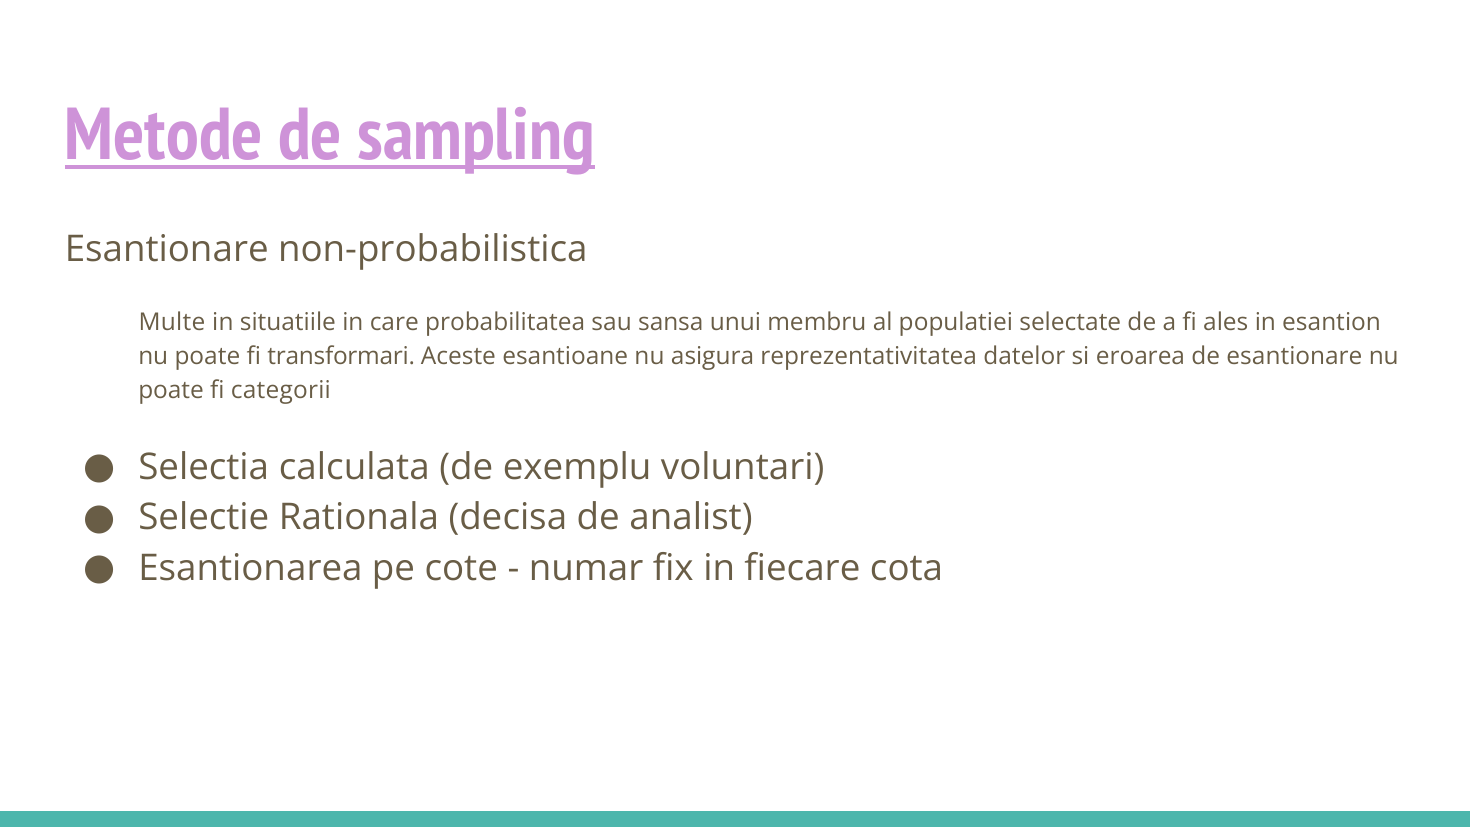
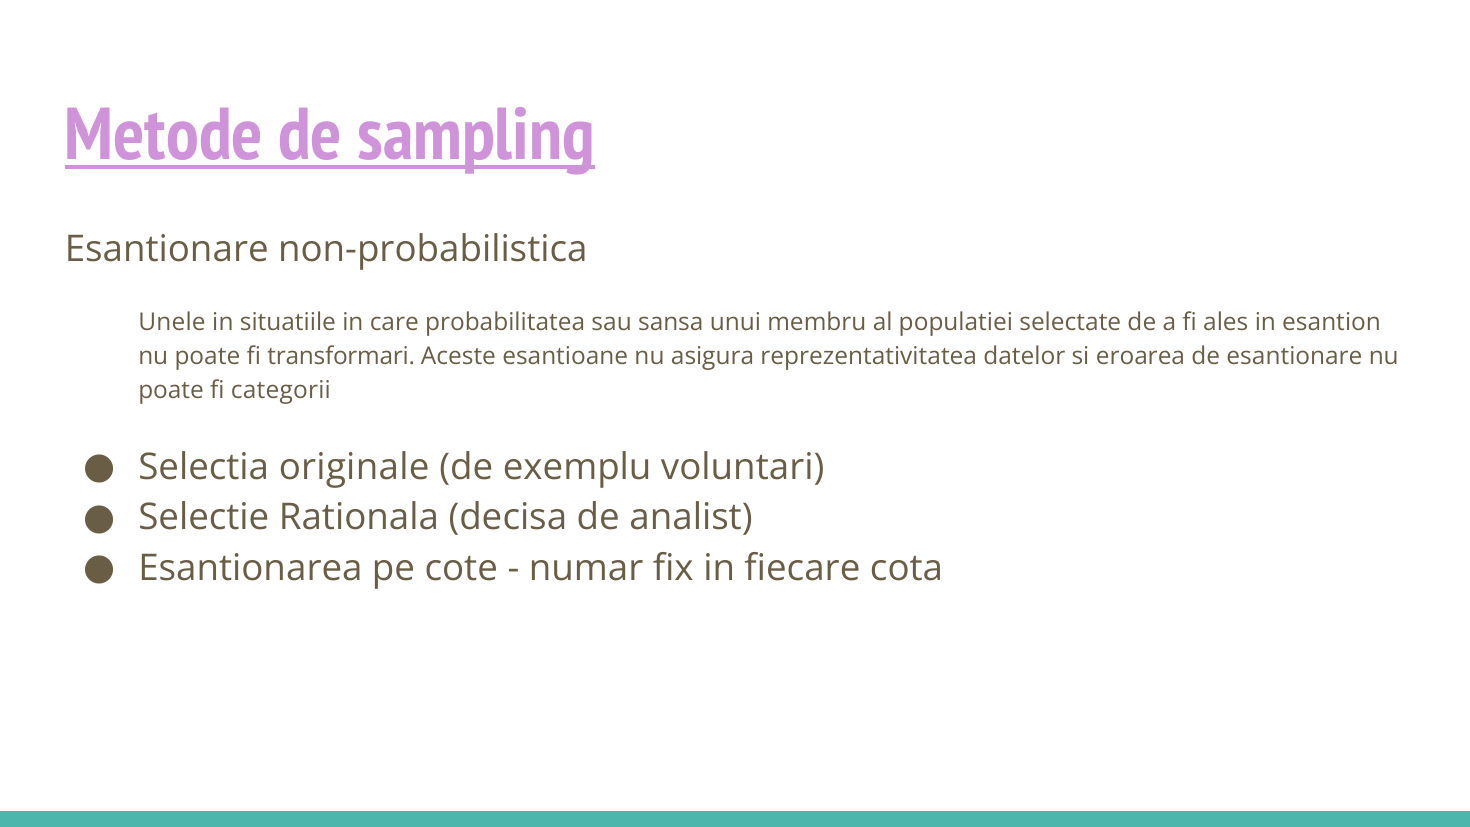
Multe: Multe -> Unele (172, 322)
calculata: calculata -> originale (354, 467)
